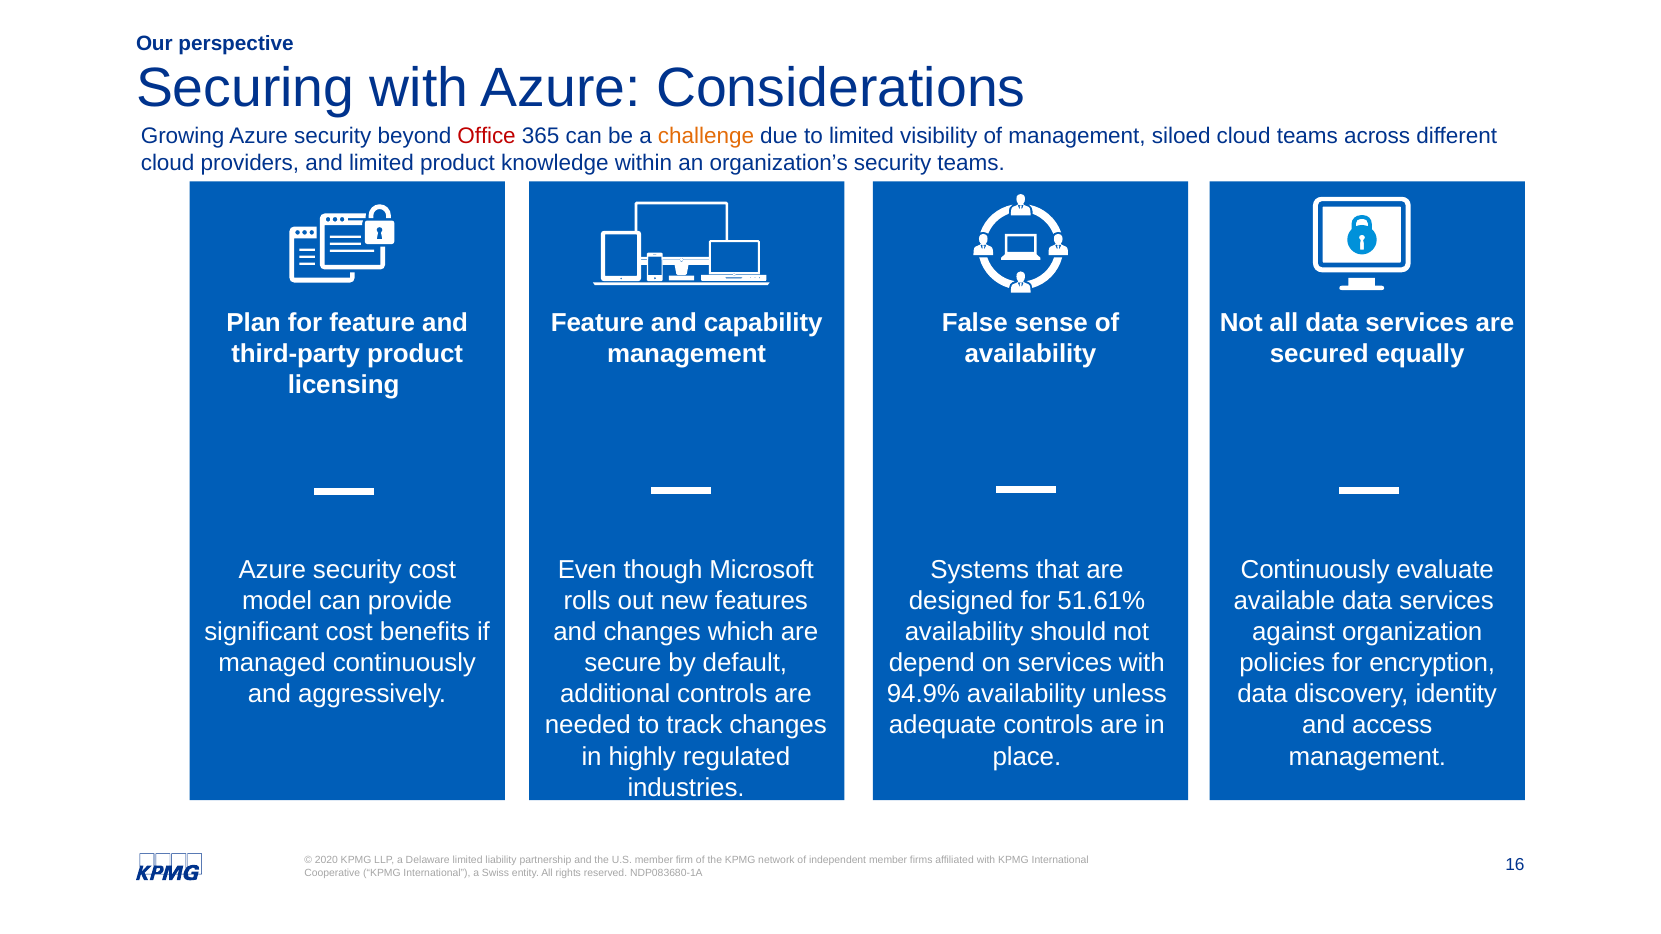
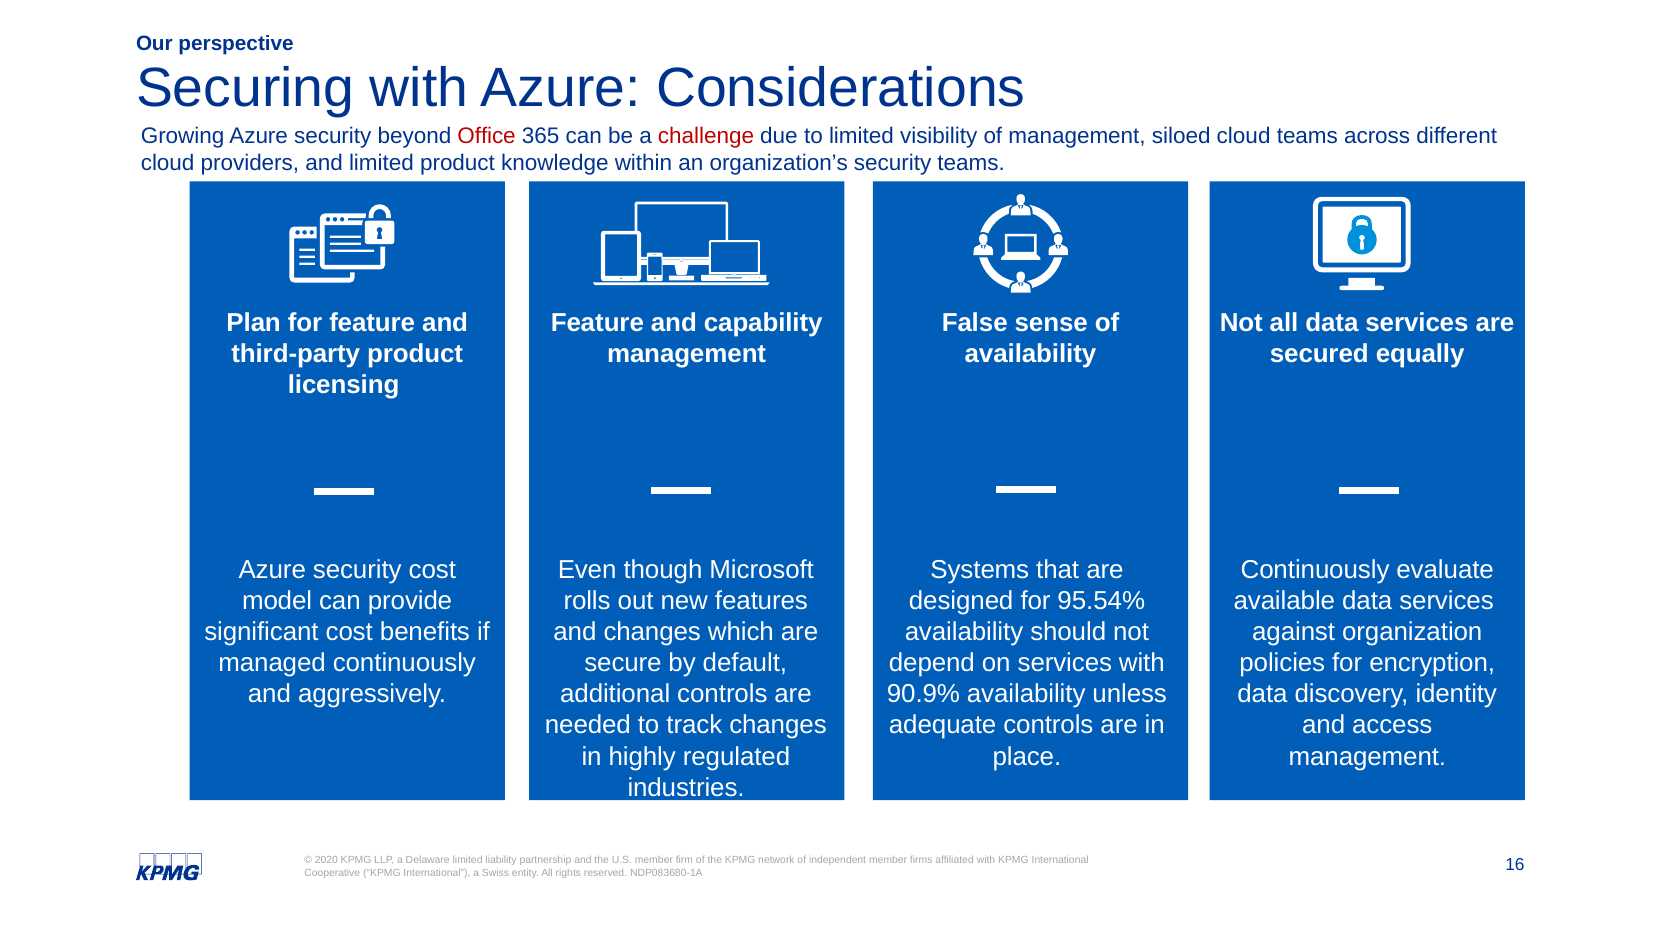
challenge colour: orange -> red (706, 136)
51.61%: 51.61% -> 95.54% (1101, 601)
94.9%: 94.9% -> 90.9% (923, 694)
